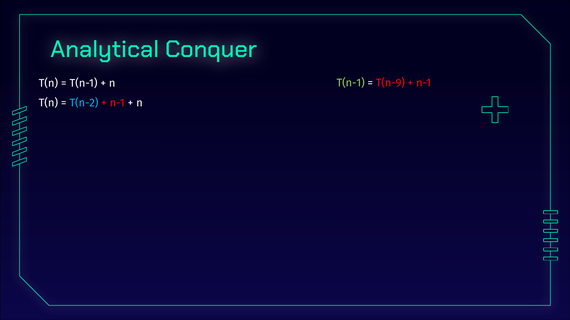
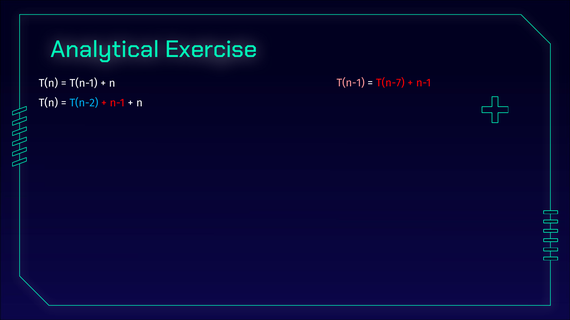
Conquer: Conquer -> Exercise (211, 49)
T(n-1 colour: light green -> pink (351, 83)
T(n-9: T(n-9 -> T(n-7 (390, 83)
